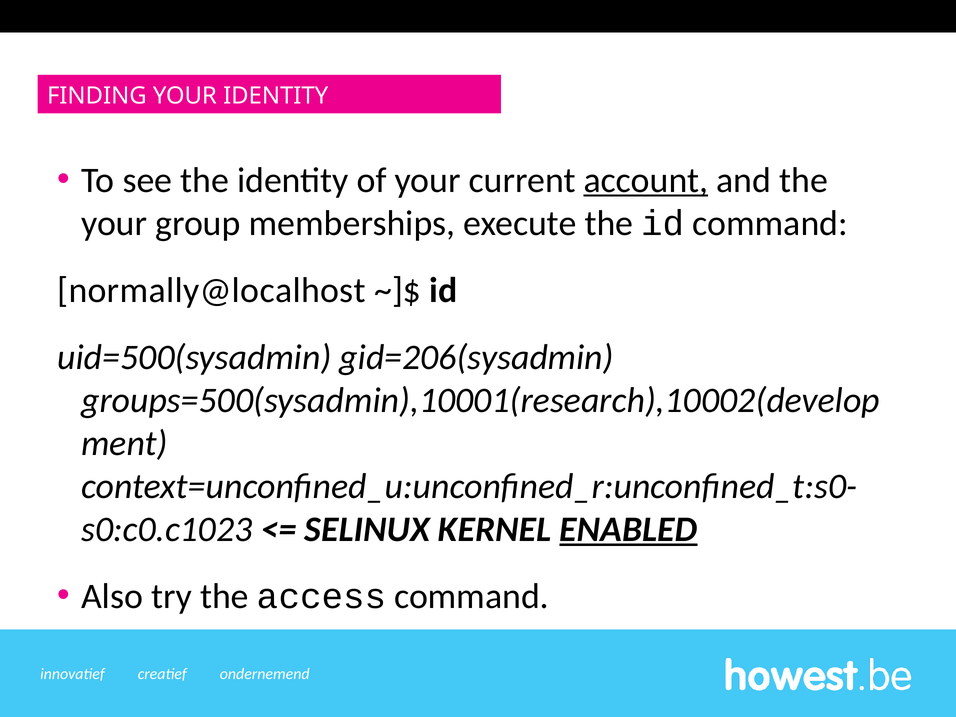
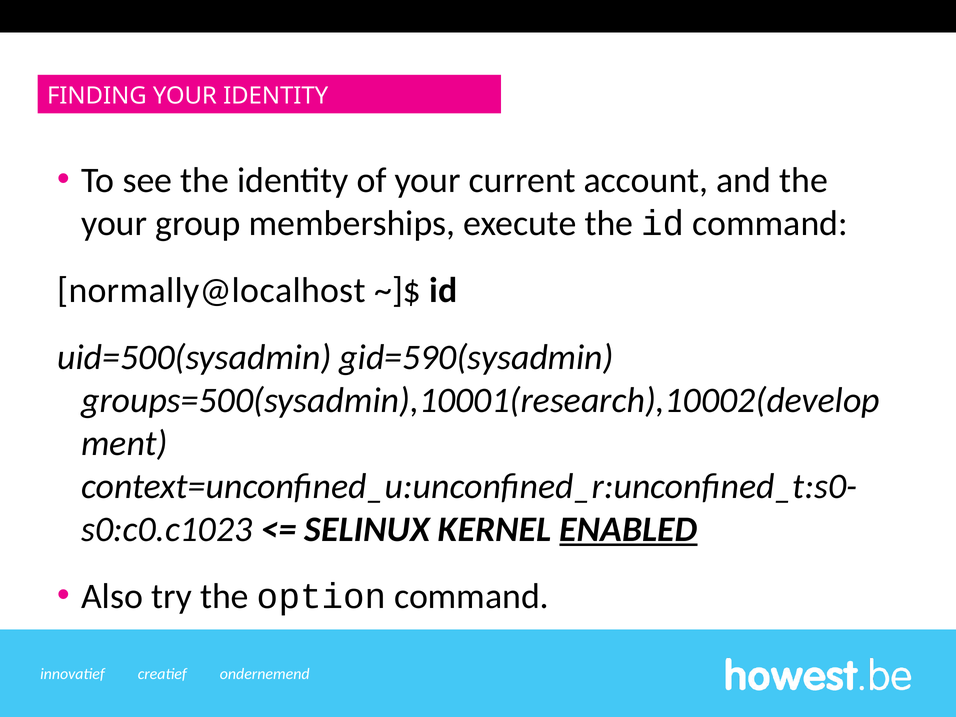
account underline: present -> none (646, 180)
gid=206(sysadmin: gid=206(sysadmin -> gid=590(sysadmin (477, 357)
access: access -> option (322, 596)
